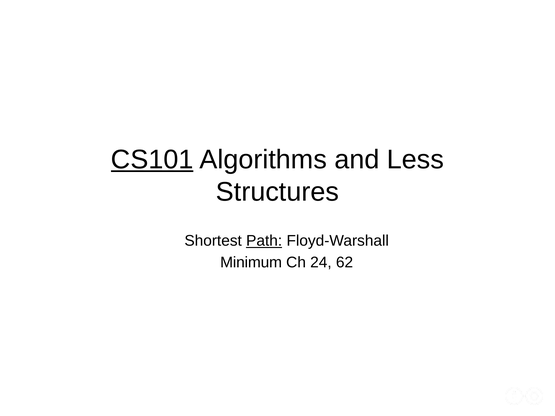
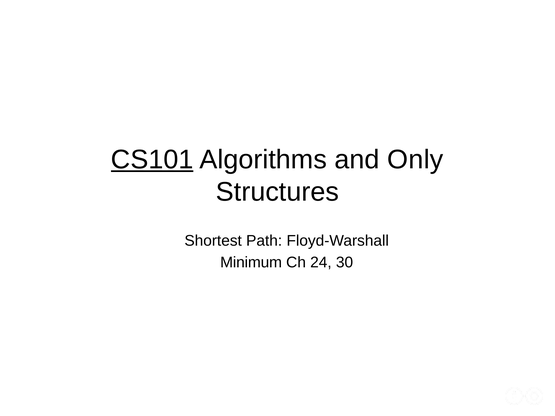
Less: Less -> Only (415, 160)
Path underline: present -> none (264, 241)
62: 62 -> 30 (345, 263)
